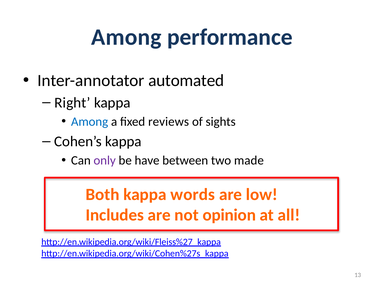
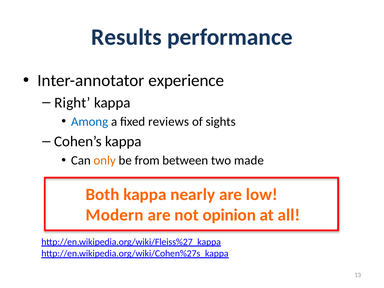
Among: Among -> Results (126, 37)
automated: automated -> experience (186, 81)
only colour: purple -> orange (105, 161)
have: have -> from (147, 161)
words: words -> nearly (193, 194)
Includes: Includes -> Modern (115, 215)
